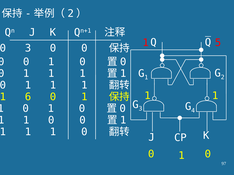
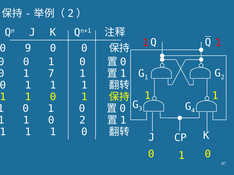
5: 5 -> 1 (218, 43)
0 3: 3 -> 9 (28, 48)
1: 1 -> 7 (51, 74)
6: 6 -> 1 (28, 97)
1 0 0: 0 -> 2 (83, 120)
